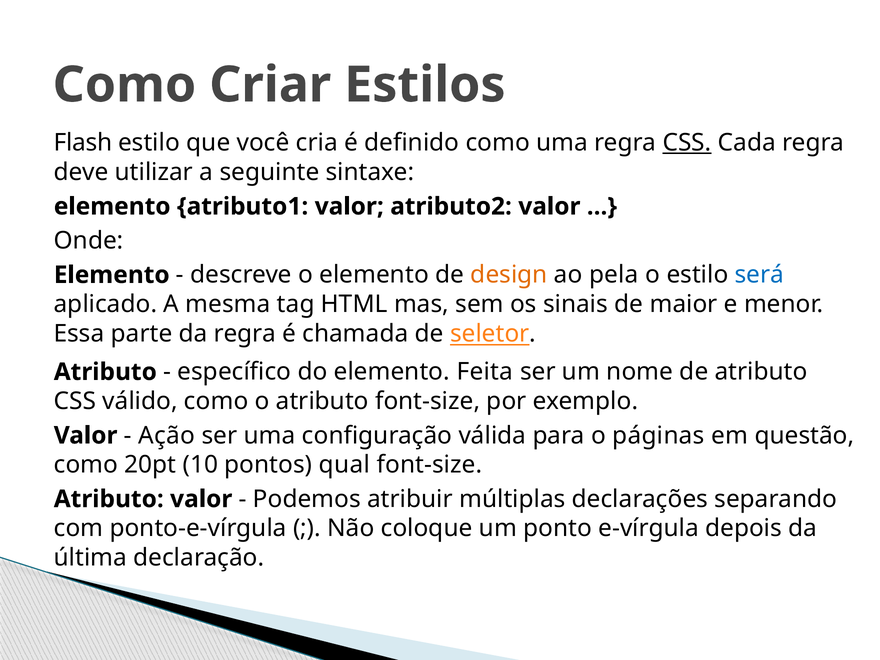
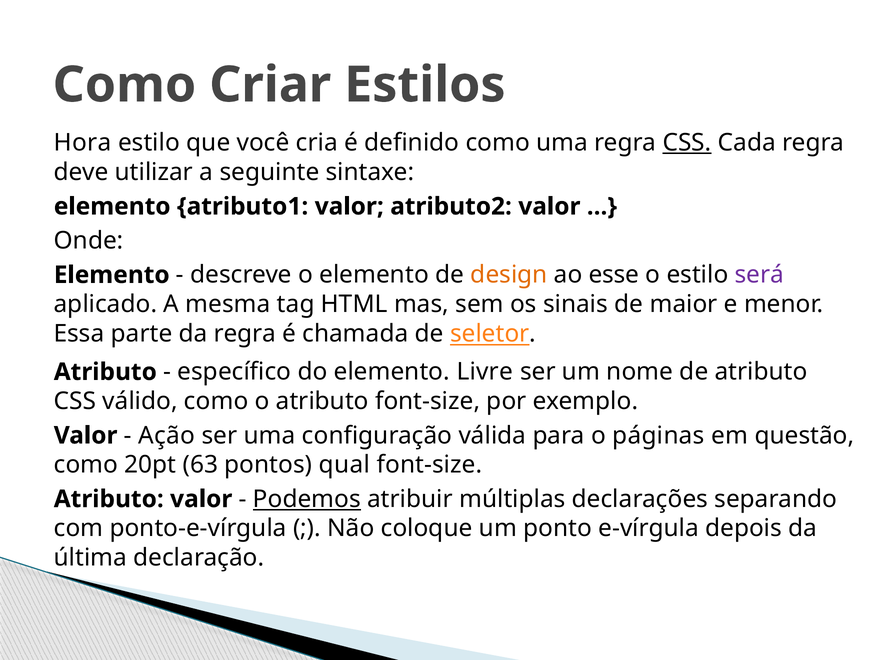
Flash: Flash -> Hora (83, 143)
pela: pela -> esse (614, 275)
será colour: blue -> purple (759, 275)
Feita: Feita -> Livre (485, 372)
10: 10 -> 63 (200, 465)
Podemos underline: none -> present (307, 499)
